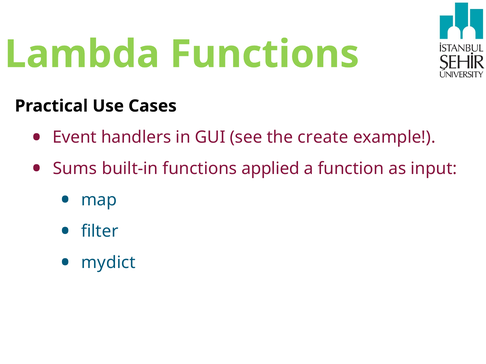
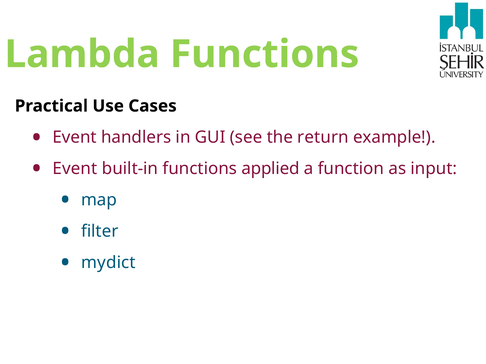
create: create -> return (323, 137)
Sums: Sums -> Event (75, 169)
